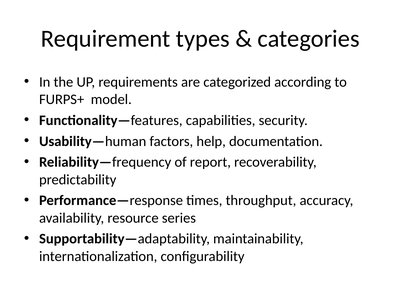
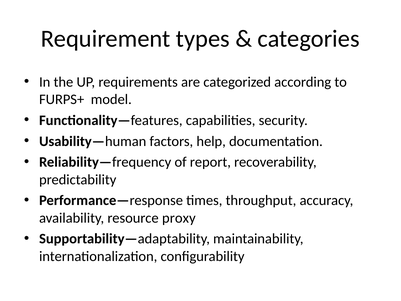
series: series -> proxy (179, 218)
